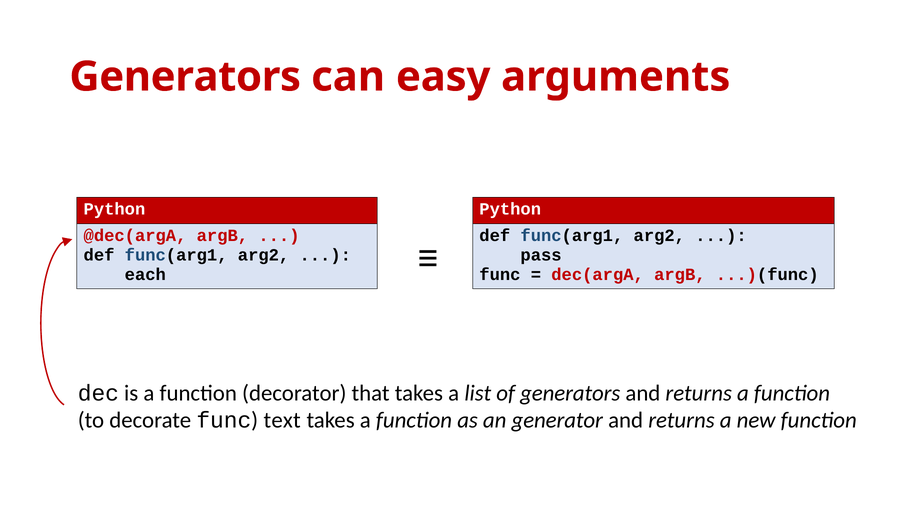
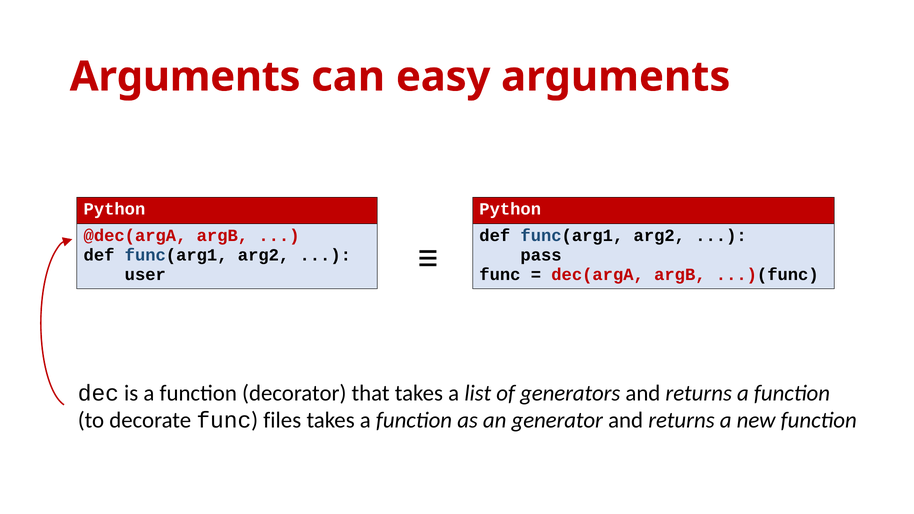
Generators: Generators -> Arguments (185, 77)
each: each -> user (145, 274)
text: text -> files (282, 421)
